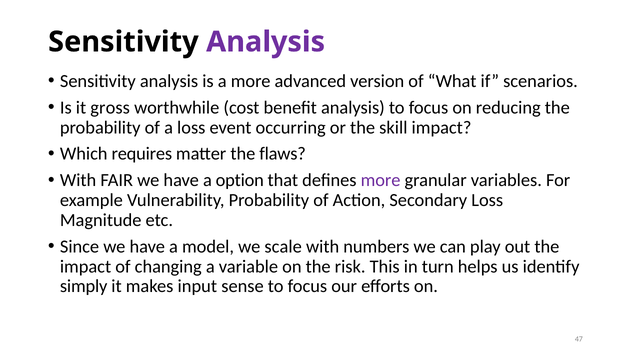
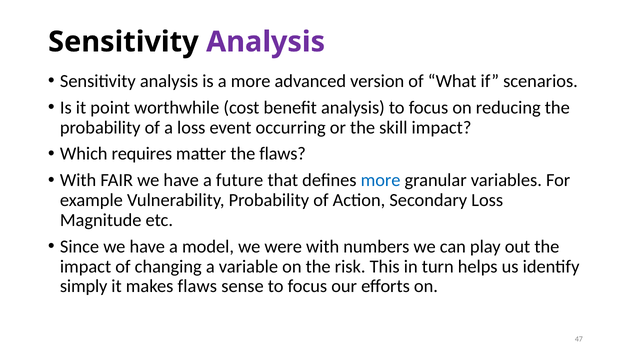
gross: gross -> point (110, 108)
option: option -> future (240, 180)
more colour: purple -> blue (381, 180)
scale: scale -> were (283, 247)
makes input: input -> flaws (197, 286)
